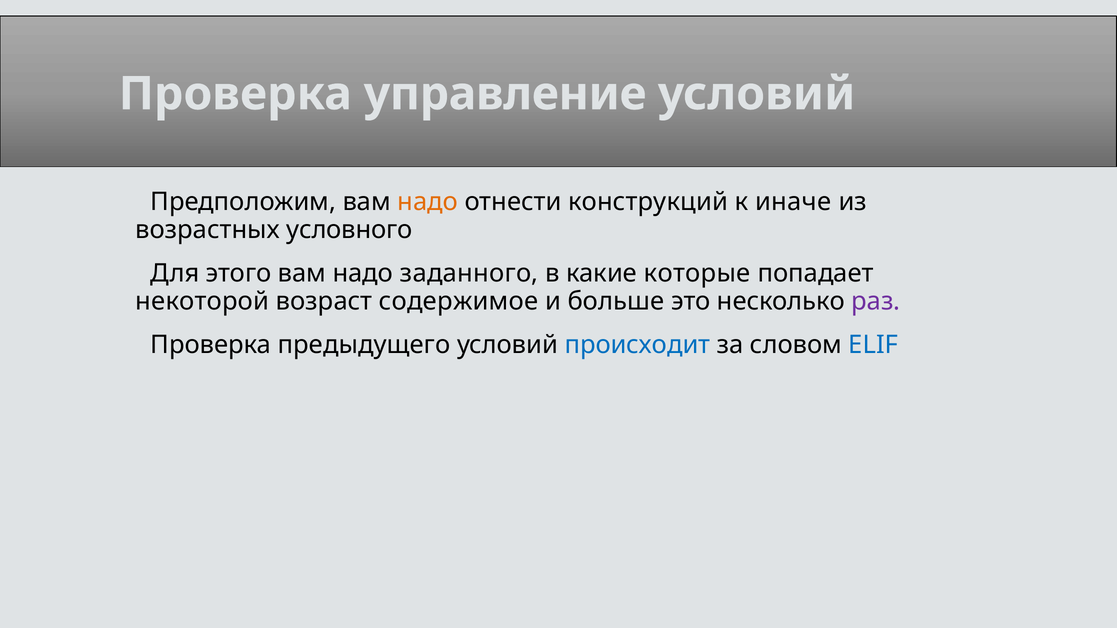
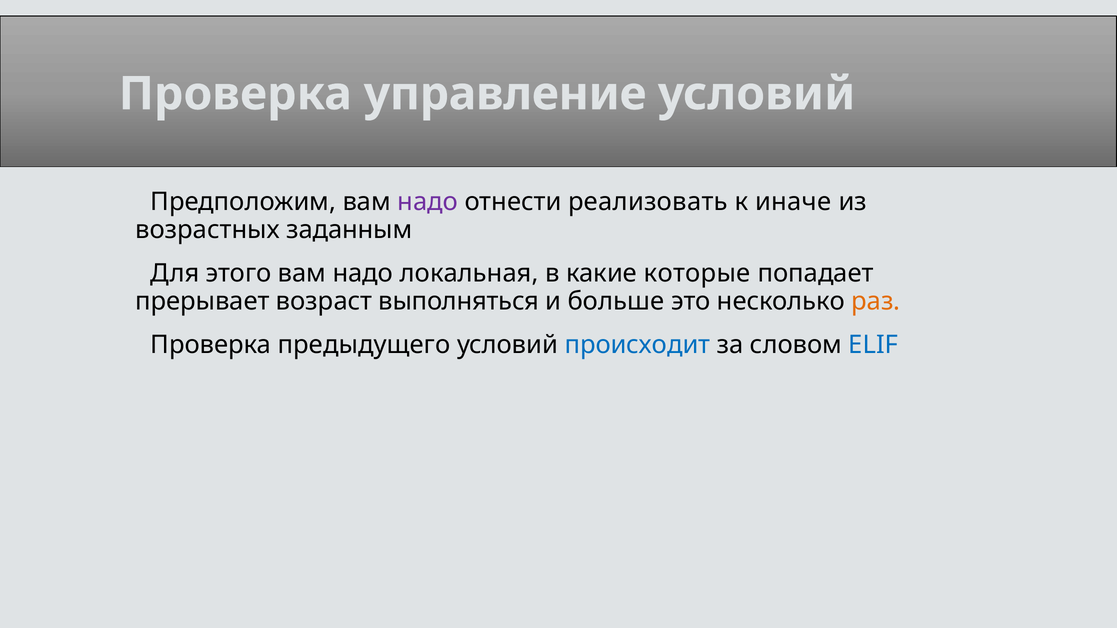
надо colour: orange -> purple (428, 202)
конструкций: конструкций -> реализовать (648, 202)
условного: условного -> заданным (349, 230)
заданного: заданного -> локальная (469, 274)
некоторой: некоторой -> прерывает (202, 301)
содержимое: содержимое -> выполняться (459, 301)
раз colour: purple -> orange (876, 301)
